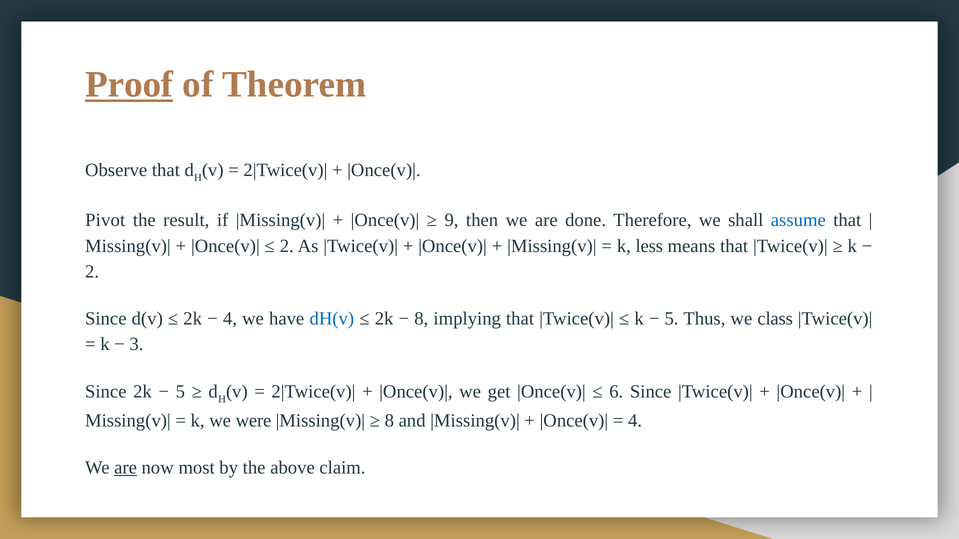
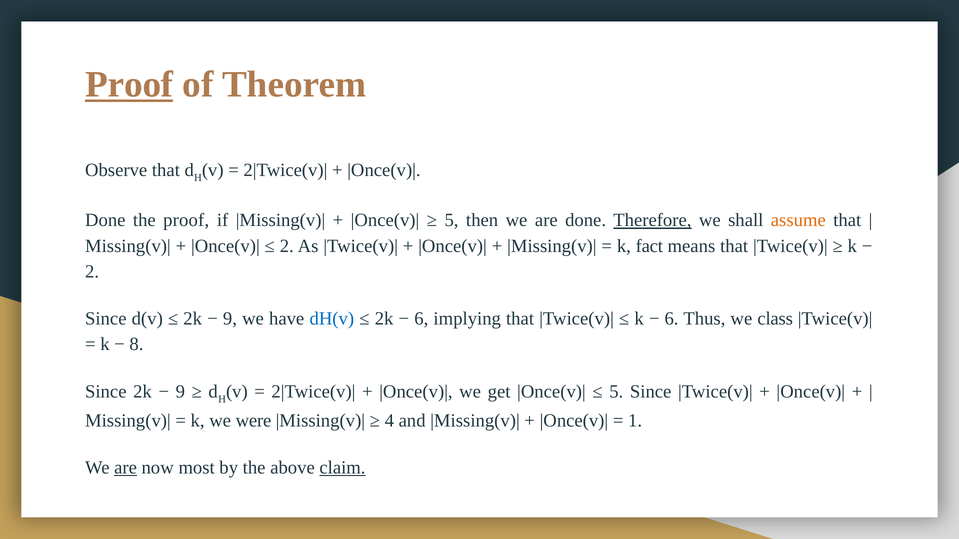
Pivot: Pivot -> Done (105, 220)
the result: result -> proof (186, 220)
9: 9 -> 5 (452, 220)
Therefore underline: none -> present (652, 220)
assume colour: blue -> orange (798, 220)
less: less -> fact (649, 246)
4: 4 -> 9 (230, 319)
8: 8 -> 6 (421, 319)
5: 5 -> 6 (672, 319)
3: 3 -> 8 (136, 345)
5: 5 -> 9 (180, 392)
6: 6 -> 5 (616, 392)
8: 8 -> 4 (389, 421)
4: 4 -> 1 (635, 421)
claim underline: none -> present (342, 468)
